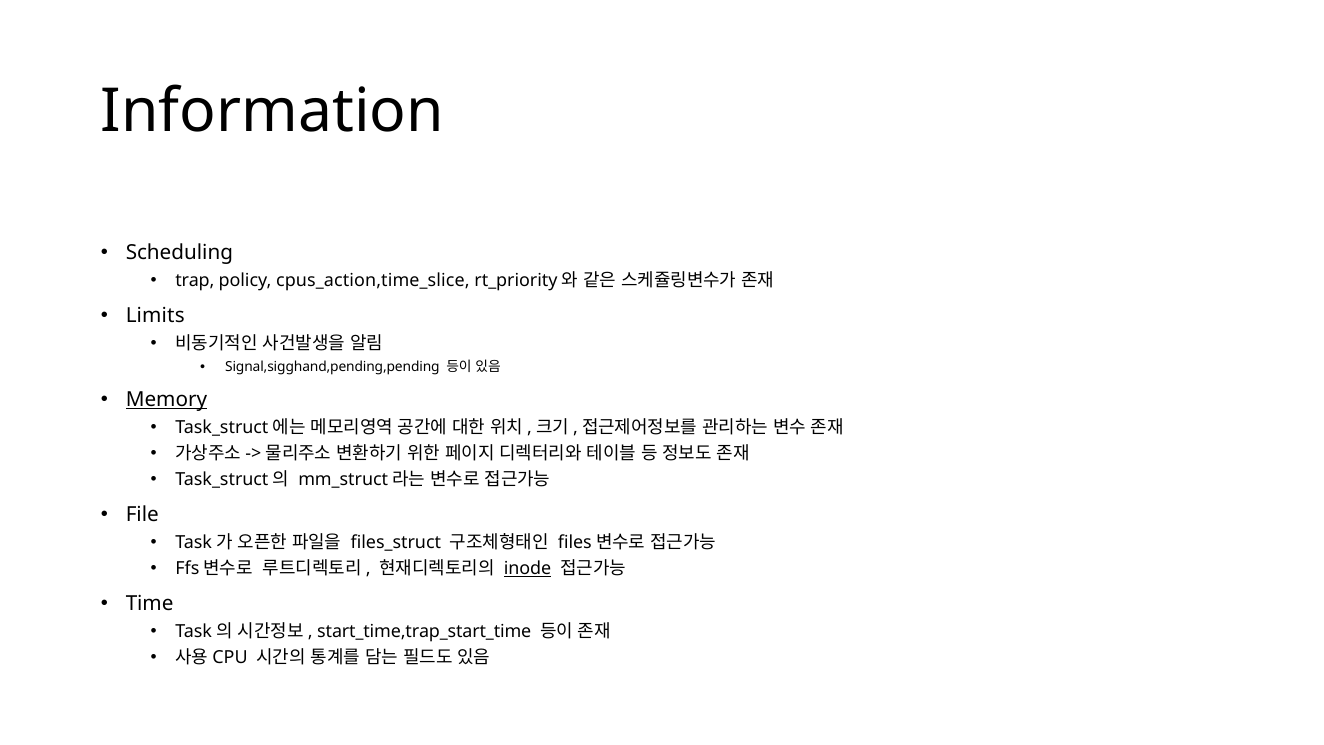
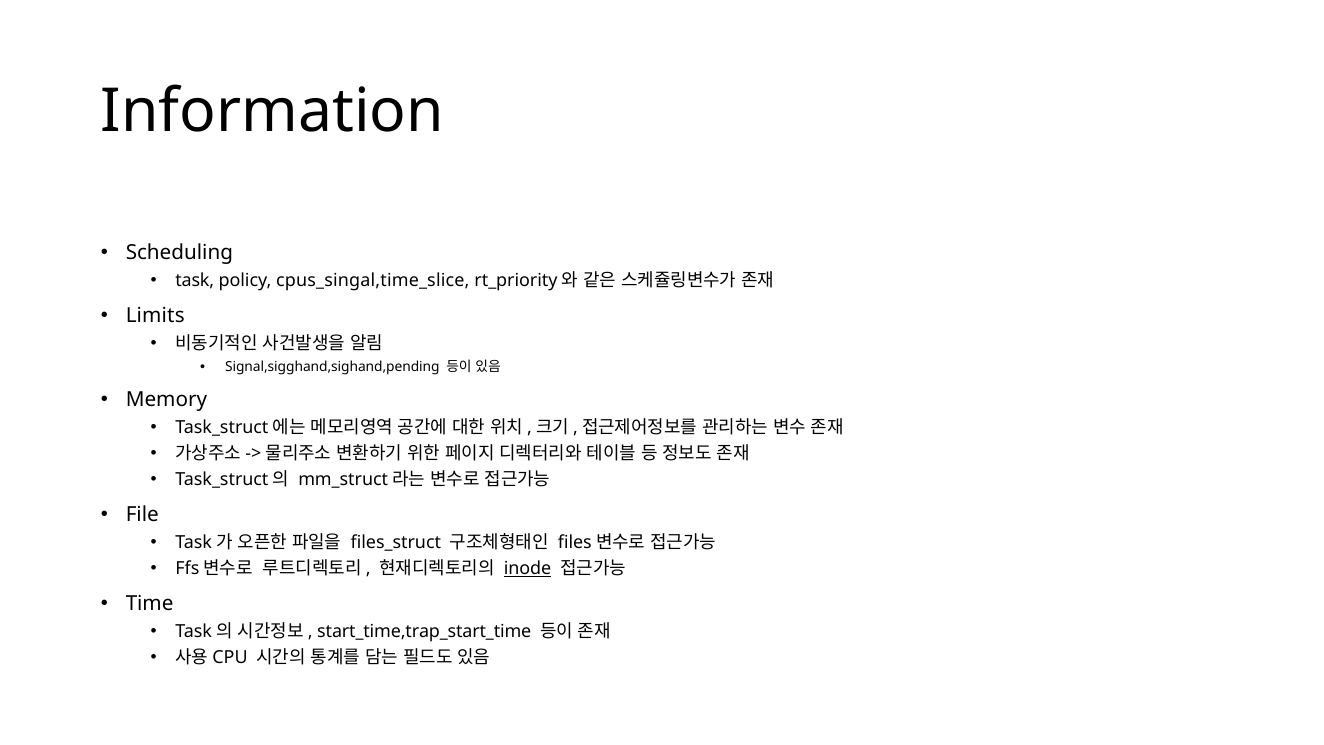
trap: trap -> task (195, 281)
cpus_action,time_slice: cpus_action,time_slice -> cpus_singal,time_slice (373, 281)
Signal,sigghand,pending,pending: Signal,sigghand,pending,pending -> Signal,sigghand,sighand,pending (332, 367)
Memory underline: present -> none (166, 400)
